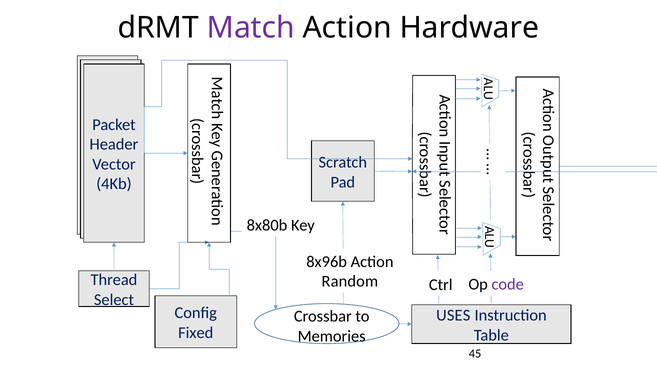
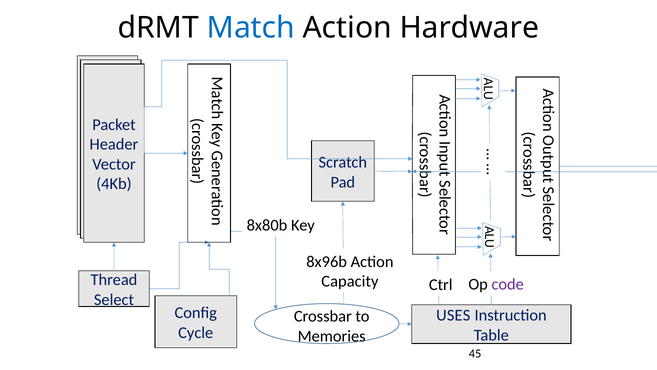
Match colour: purple -> blue (251, 28)
Random: Random -> Capacity (350, 281)
Fixed: Fixed -> Cycle (196, 332)
